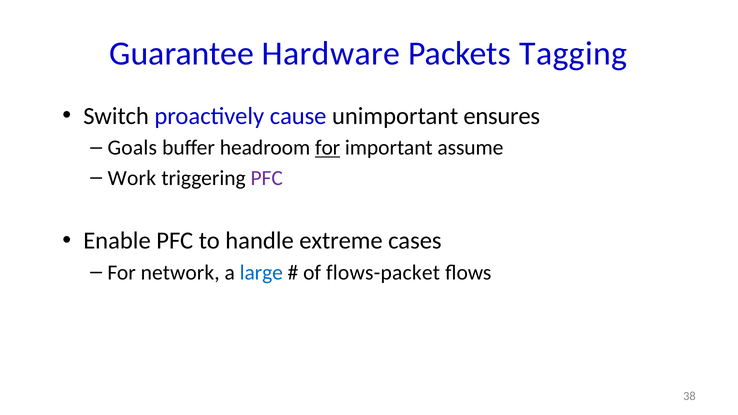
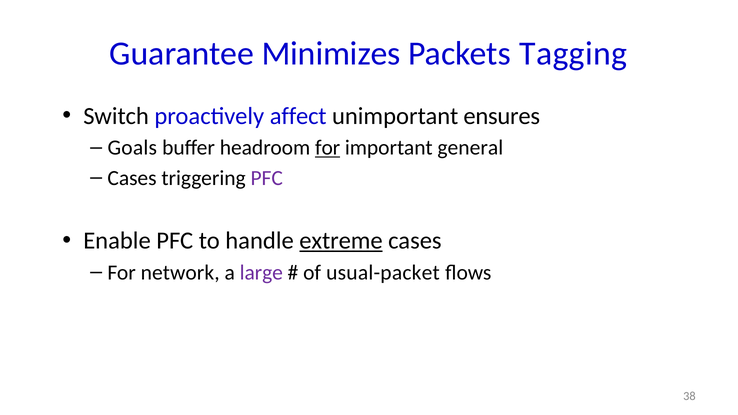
Hardware: Hardware -> Minimizes (331, 54)
cause: cause -> affect (298, 116)
assume: assume -> general (470, 148)
Work: Work -> Cases (132, 178)
extreme underline: none -> present (341, 241)
large colour: blue -> purple (261, 273)
flows-packet: flows-packet -> usual-packet (383, 273)
